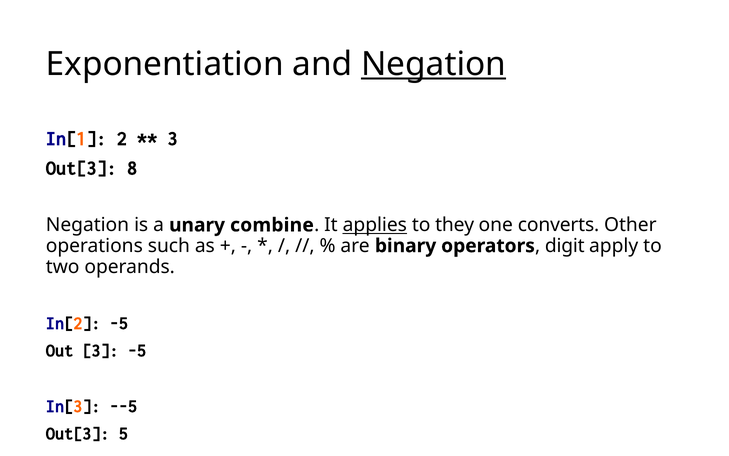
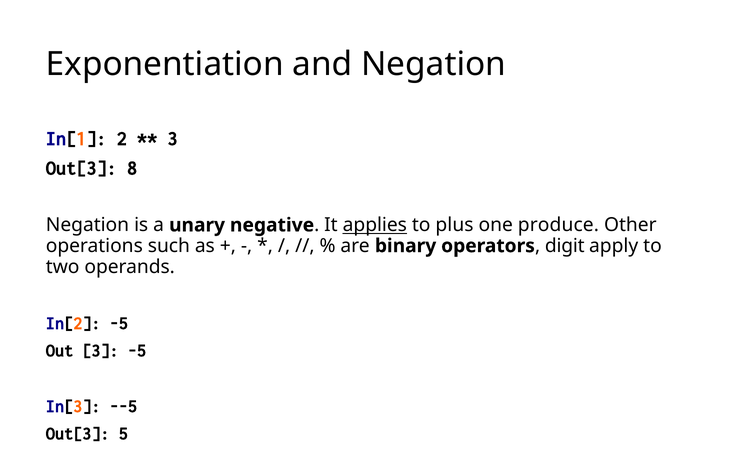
Negation underline: present -> none (434, 64)
combine: combine -> negative (272, 225)
they: they -> plus (455, 225)
converts: converts -> produce (558, 225)
